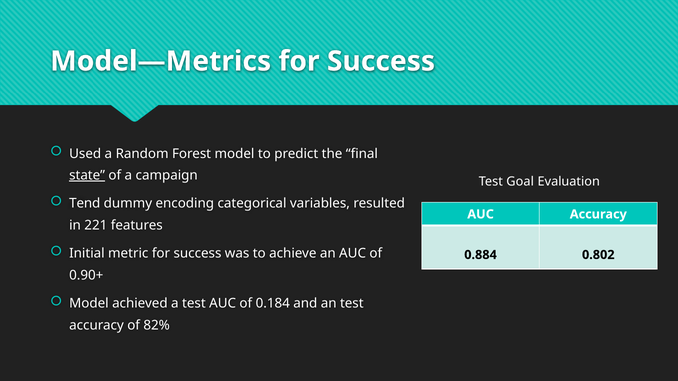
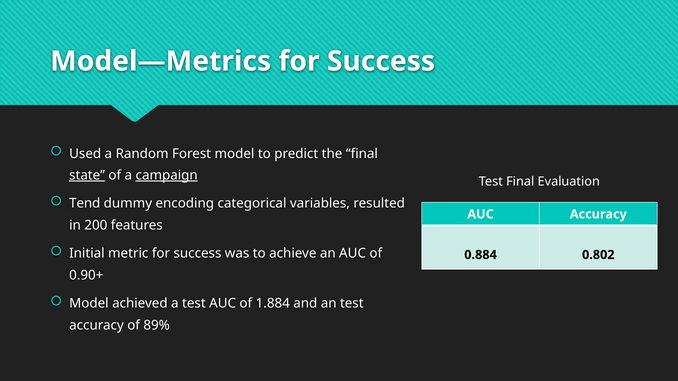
campaign underline: none -> present (167, 175)
Test Goal: Goal -> Final (520, 182)
221: 221 -> 200 (96, 225)
0.184: 0.184 -> 1.884 (273, 304)
82%: 82% -> 89% (157, 326)
